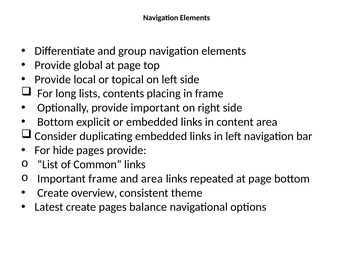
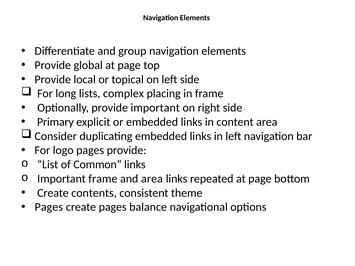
contents: contents -> complex (123, 94)
Bottom: Bottom -> Primary (55, 122)
hide: hide -> logo (63, 150)
overview: overview -> contents (94, 193)
Latest: Latest -> Pages (49, 207)
